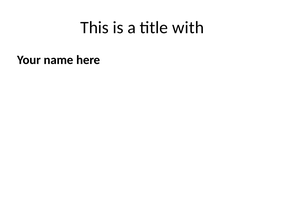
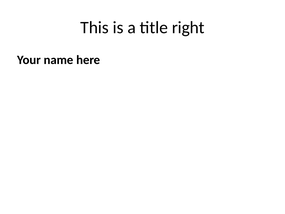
with: with -> right (188, 28)
